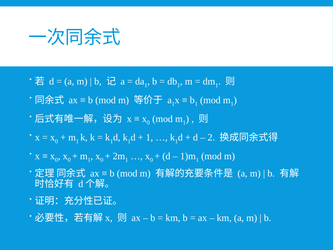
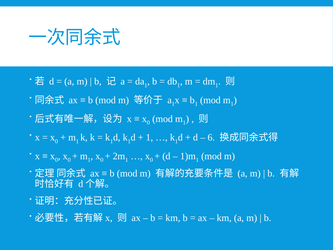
2: 2 -> 6 (211, 137)
